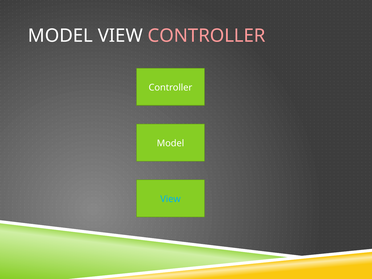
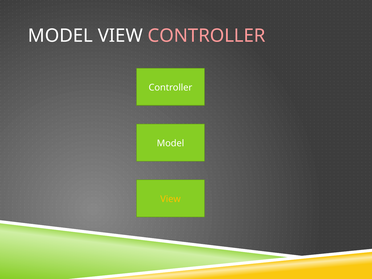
View colour: light blue -> yellow (171, 199)
